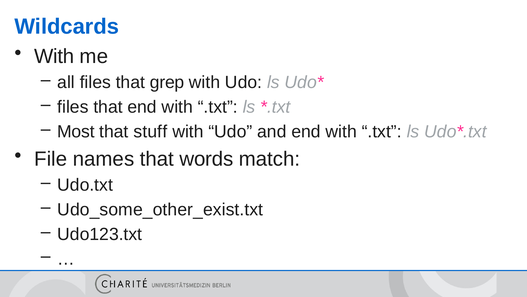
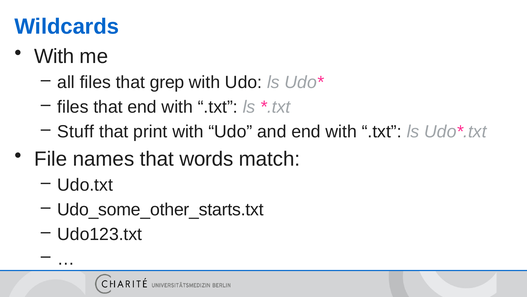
Most: Most -> Stuff (76, 132)
stuff: stuff -> print (150, 132)
Udo_some_other_exist.txt: Udo_some_other_exist.txt -> Udo_some_other_starts.txt (160, 209)
